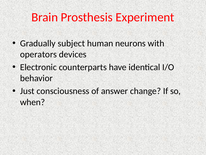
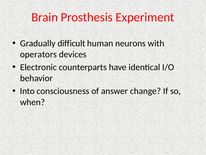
subject: subject -> difficult (71, 43)
Just: Just -> Into (27, 91)
